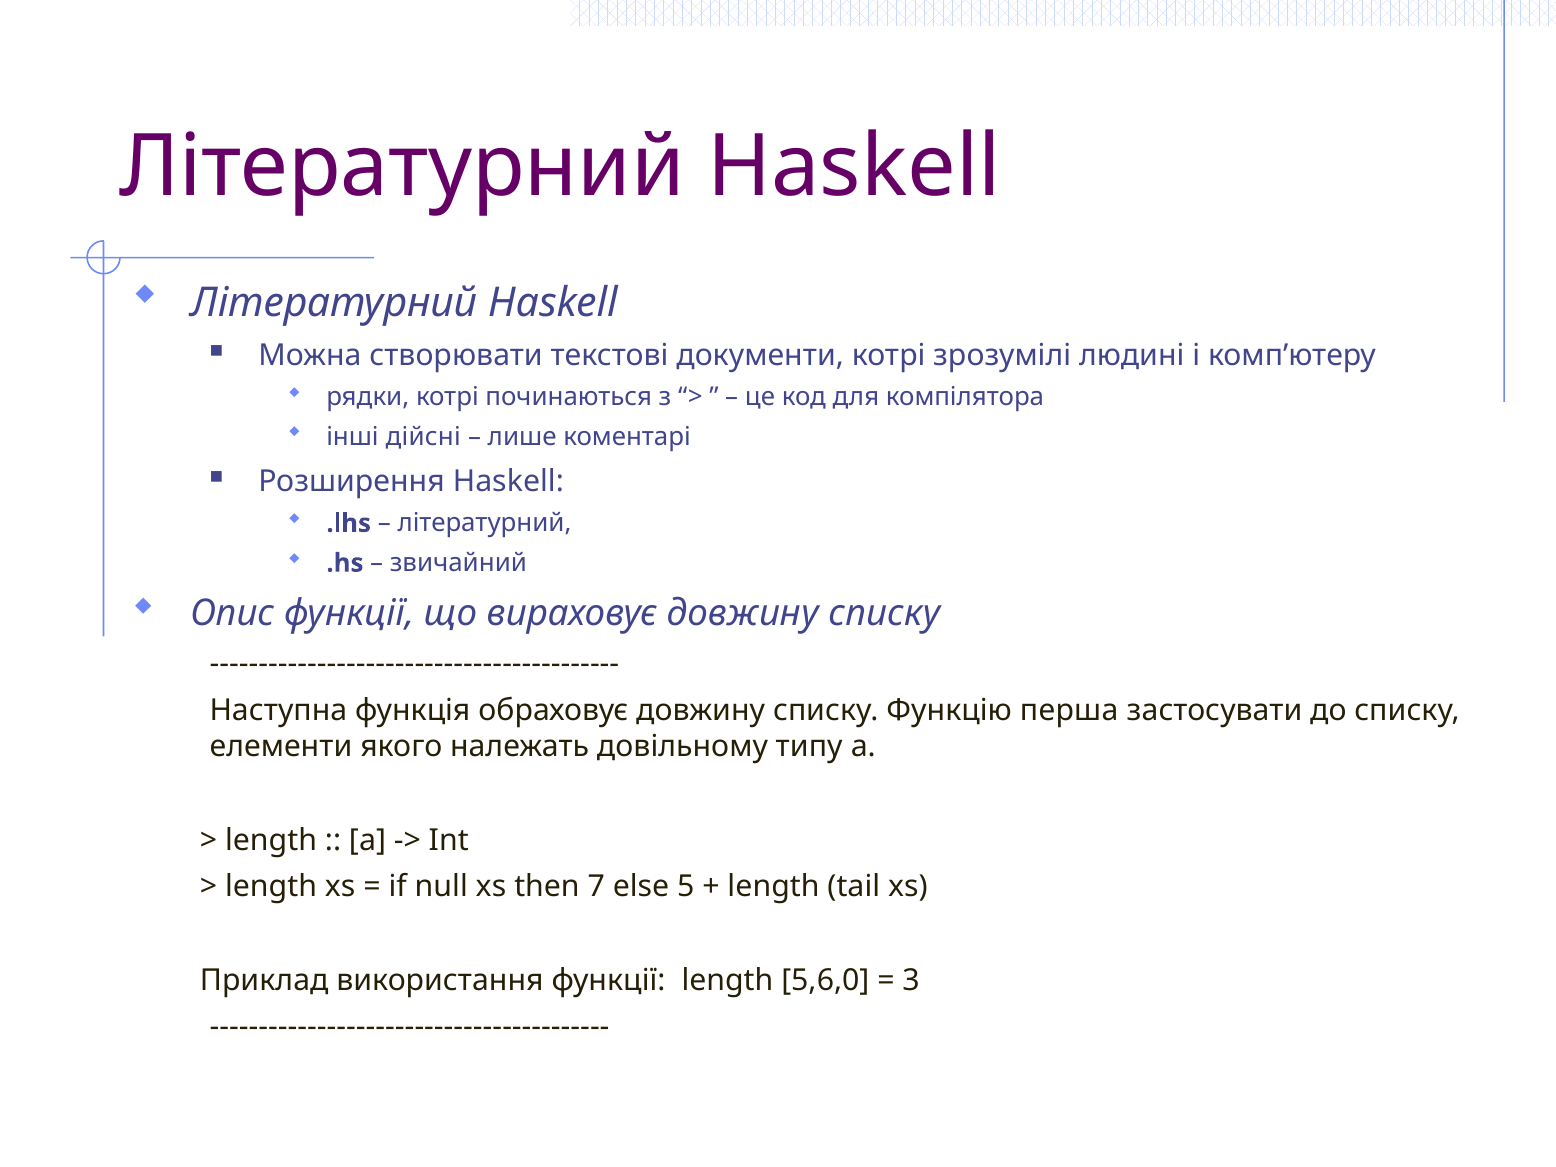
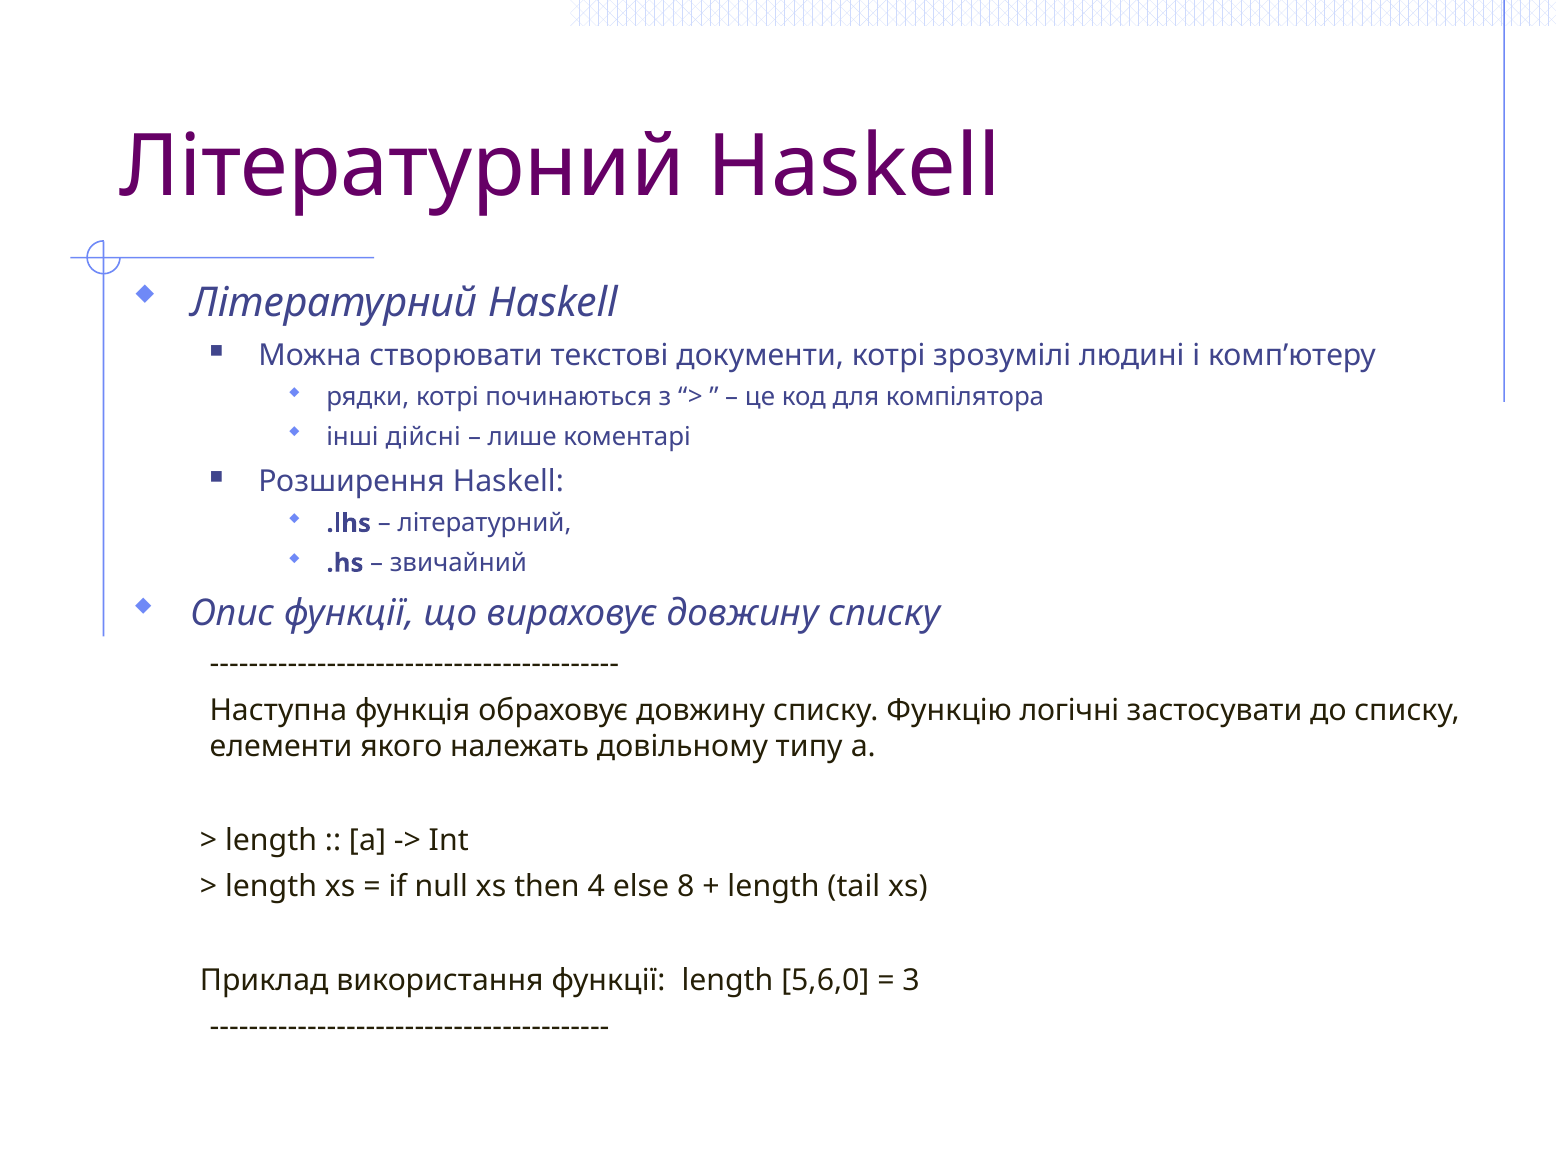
перша: перша -> логічні (1069, 710)
7: 7 -> 4 (596, 887)
5: 5 -> 8 (686, 887)
